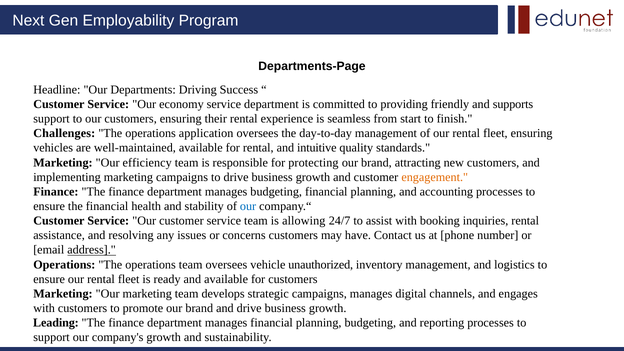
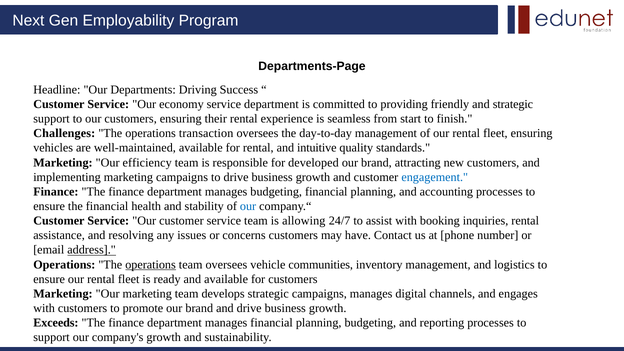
and supports: supports -> strategic (513, 104)
application: application -> transaction (206, 133)
protecting: protecting -> developed (313, 163)
engagement colour: orange -> blue (435, 177)
operations underline: none -> present (151, 265)
unauthorized: unauthorized -> communities (321, 265)
Leading: Leading -> Exceeds (56, 323)
